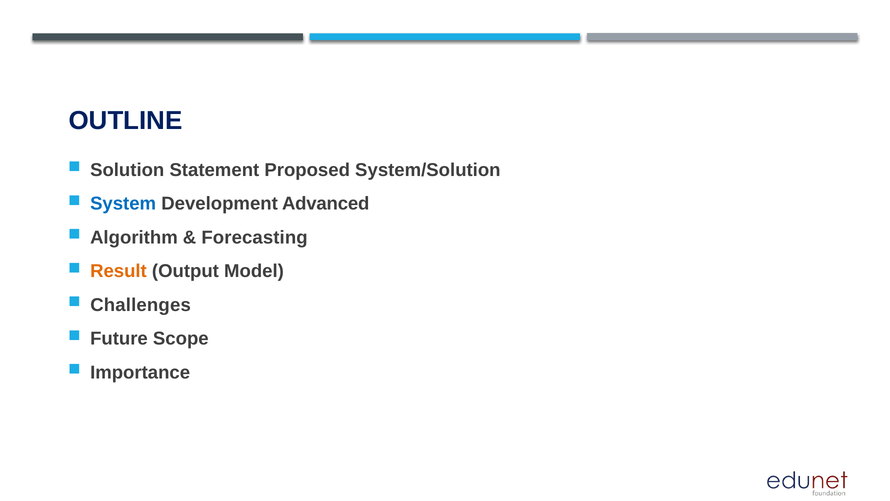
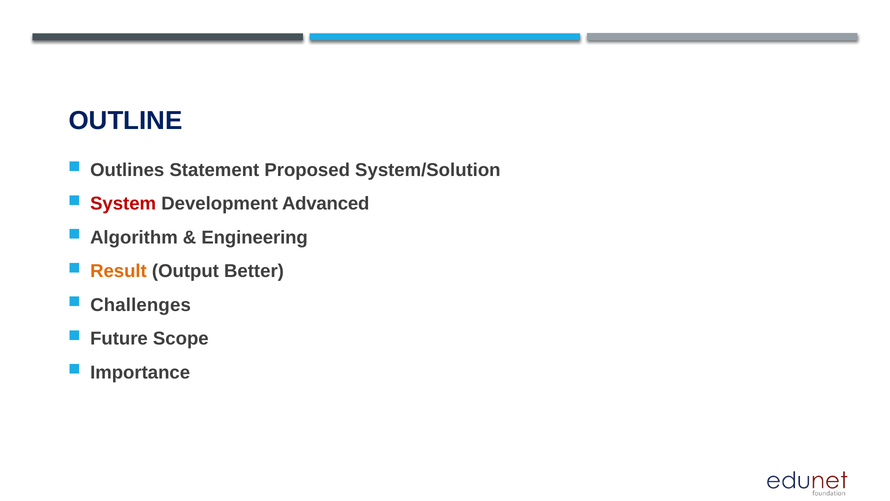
Solution: Solution -> Outlines (127, 170)
System colour: blue -> red (123, 204)
Forecasting: Forecasting -> Engineering (255, 237)
Model: Model -> Better (254, 271)
